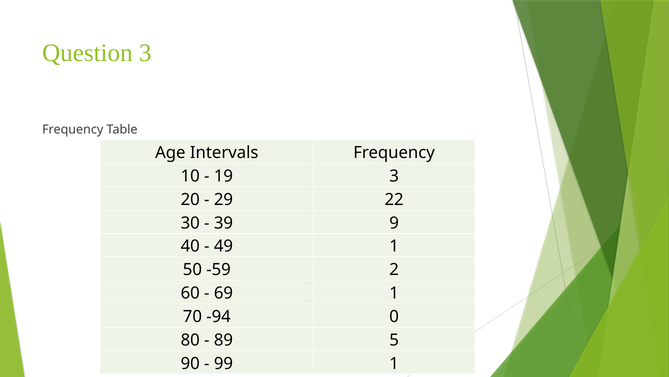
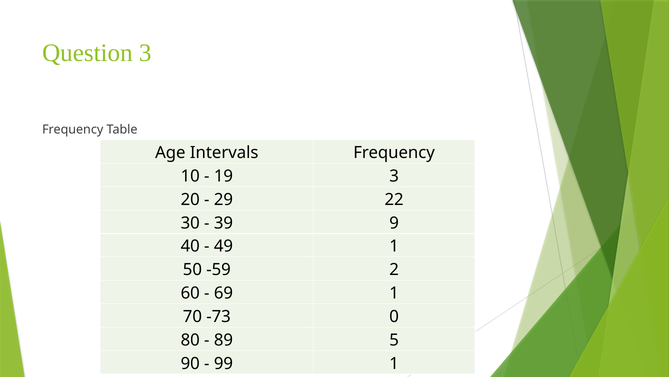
-94: -94 -> -73 (219, 316)
